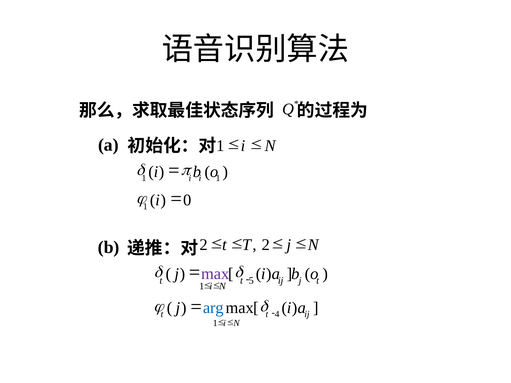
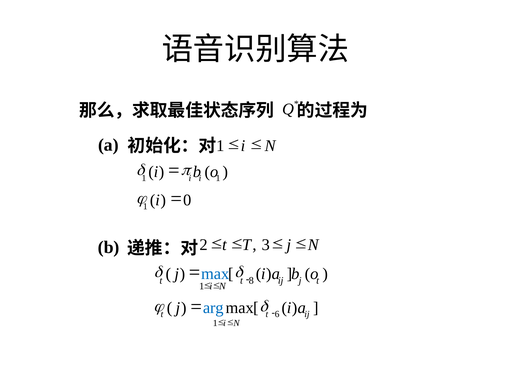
2: 2 -> 3 (266, 245)
max colour: purple -> blue (215, 274)
5: 5 -> 8 (251, 281)
4: 4 -> 6 (277, 314)
